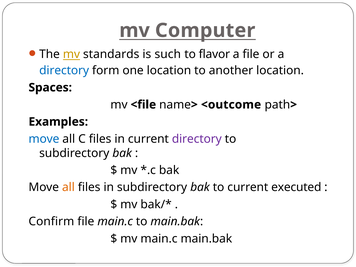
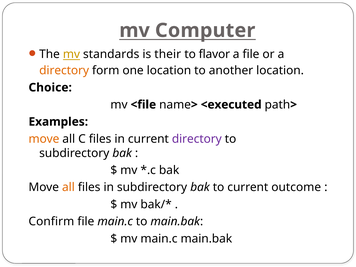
such: such -> their (168, 54)
directory colour: blue -> orange (64, 70)
Spaces: Spaces -> Choice (50, 88)
<outcome: <outcome -> <executed (231, 105)
move colour: blue -> orange (44, 139)
executed: executed -> outcome (296, 187)
